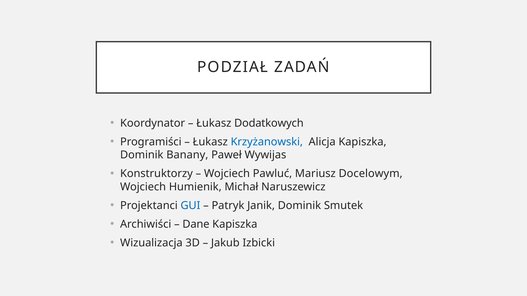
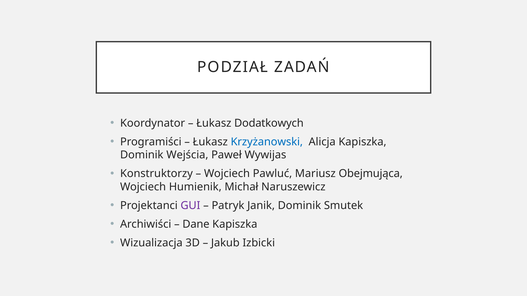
Banany: Banany -> Wejścia (187, 155)
Docelowym: Docelowym -> Obejmująca (371, 174)
GUI colour: blue -> purple (190, 206)
